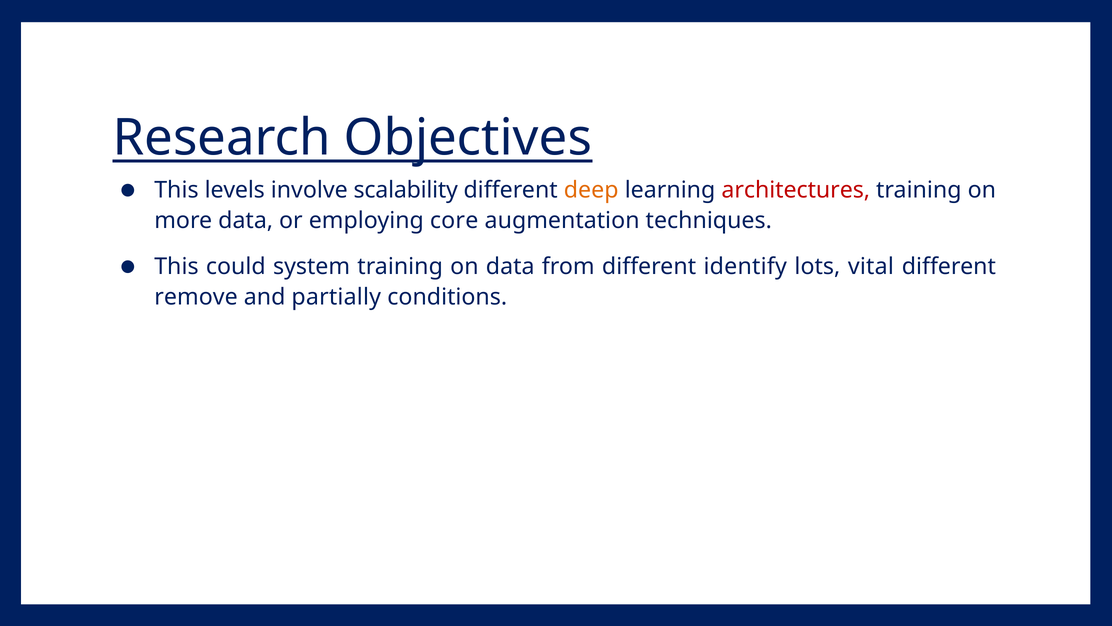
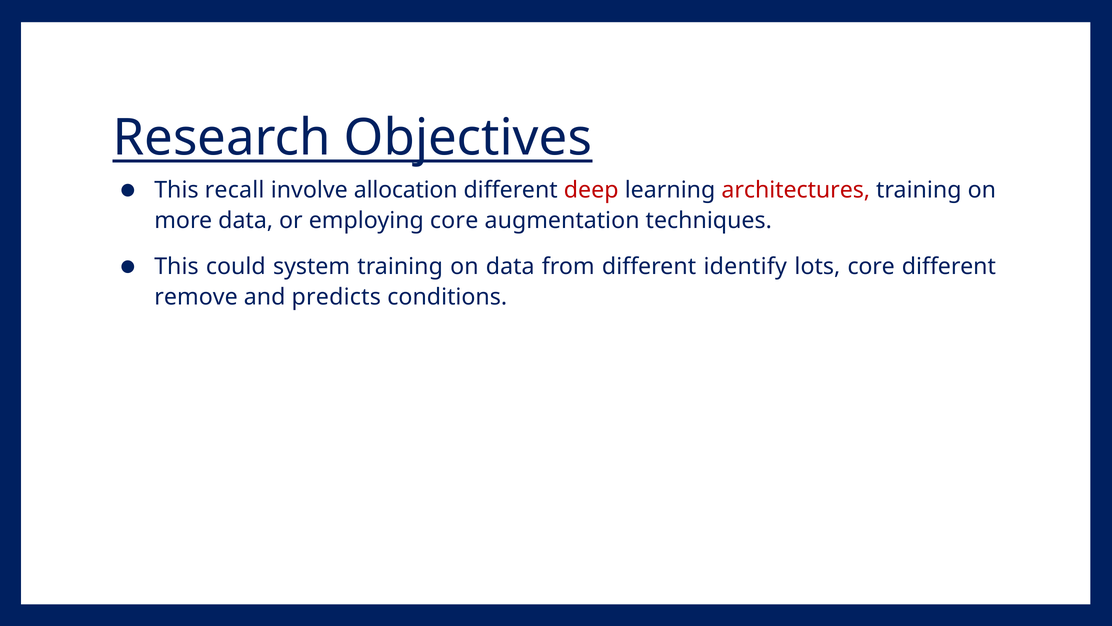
levels: levels -> recall (235, 190)
scalability: scalability -> allocation (406, 190)
deep colour: orange -> red (591, 190)
lots vital: vital -> core (871, 267)
partially: partially -> predicts (336, 297)
